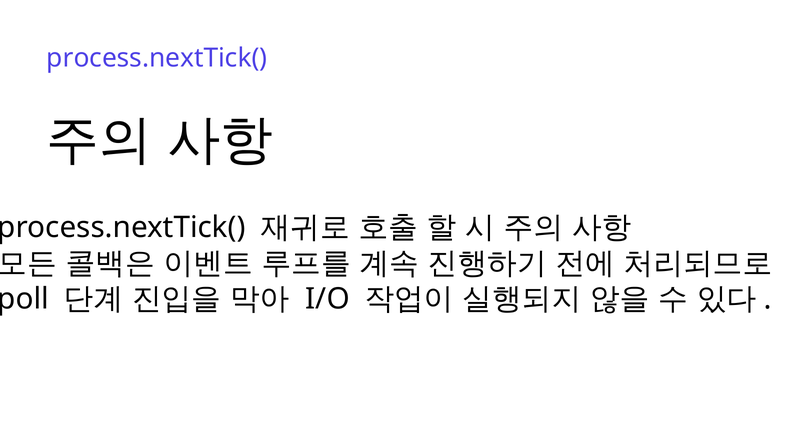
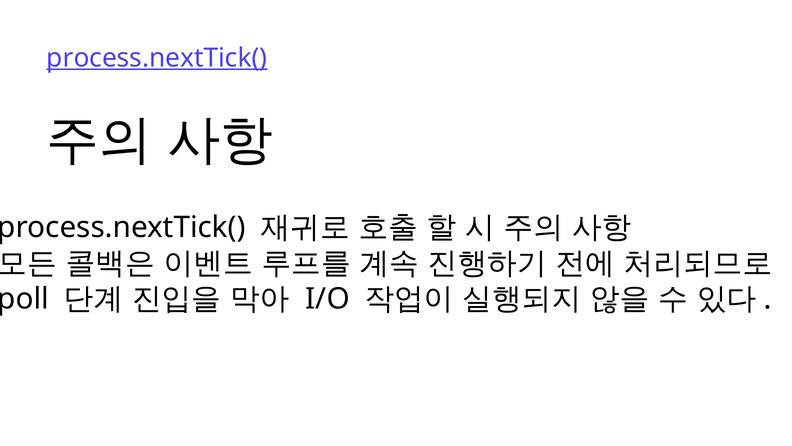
process.nextTick( underline: none -> present (157, 58)
